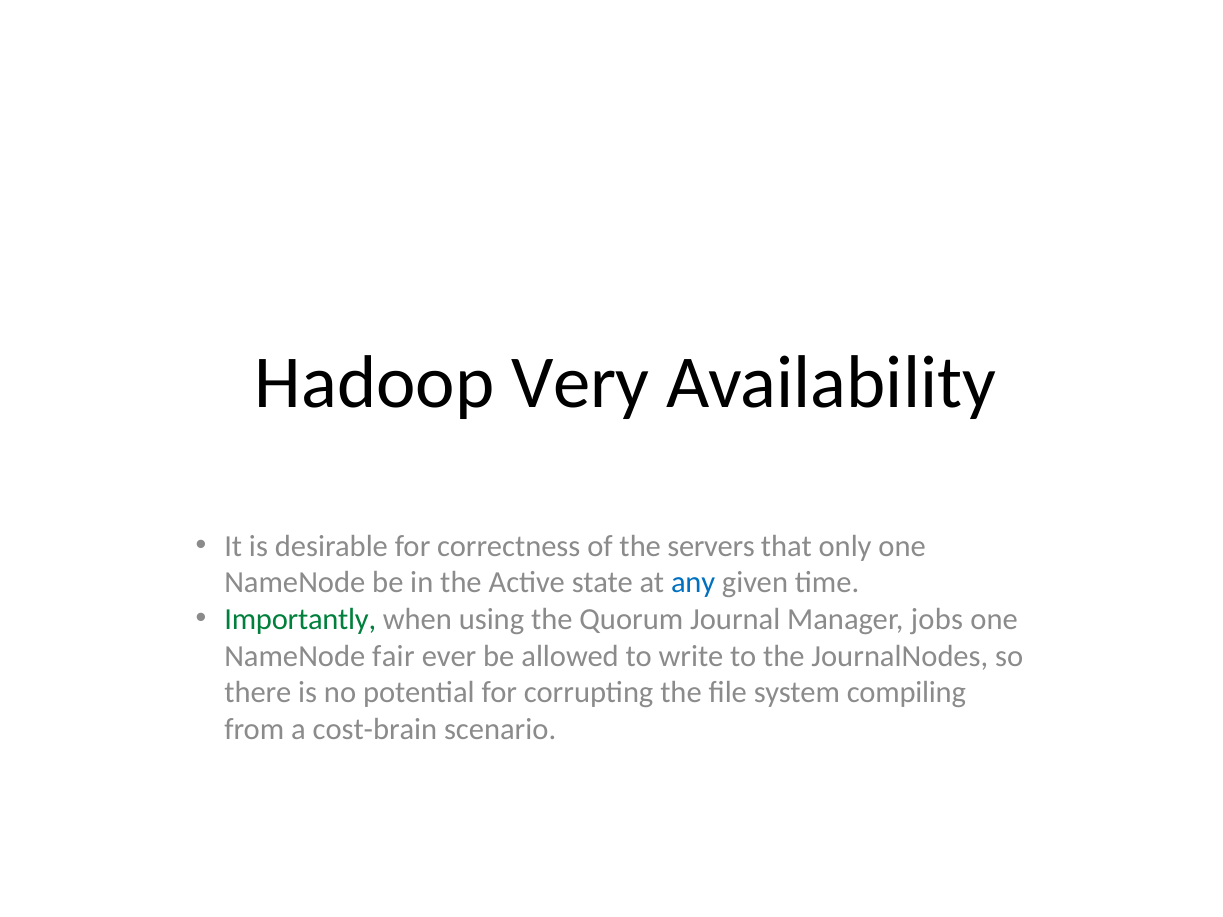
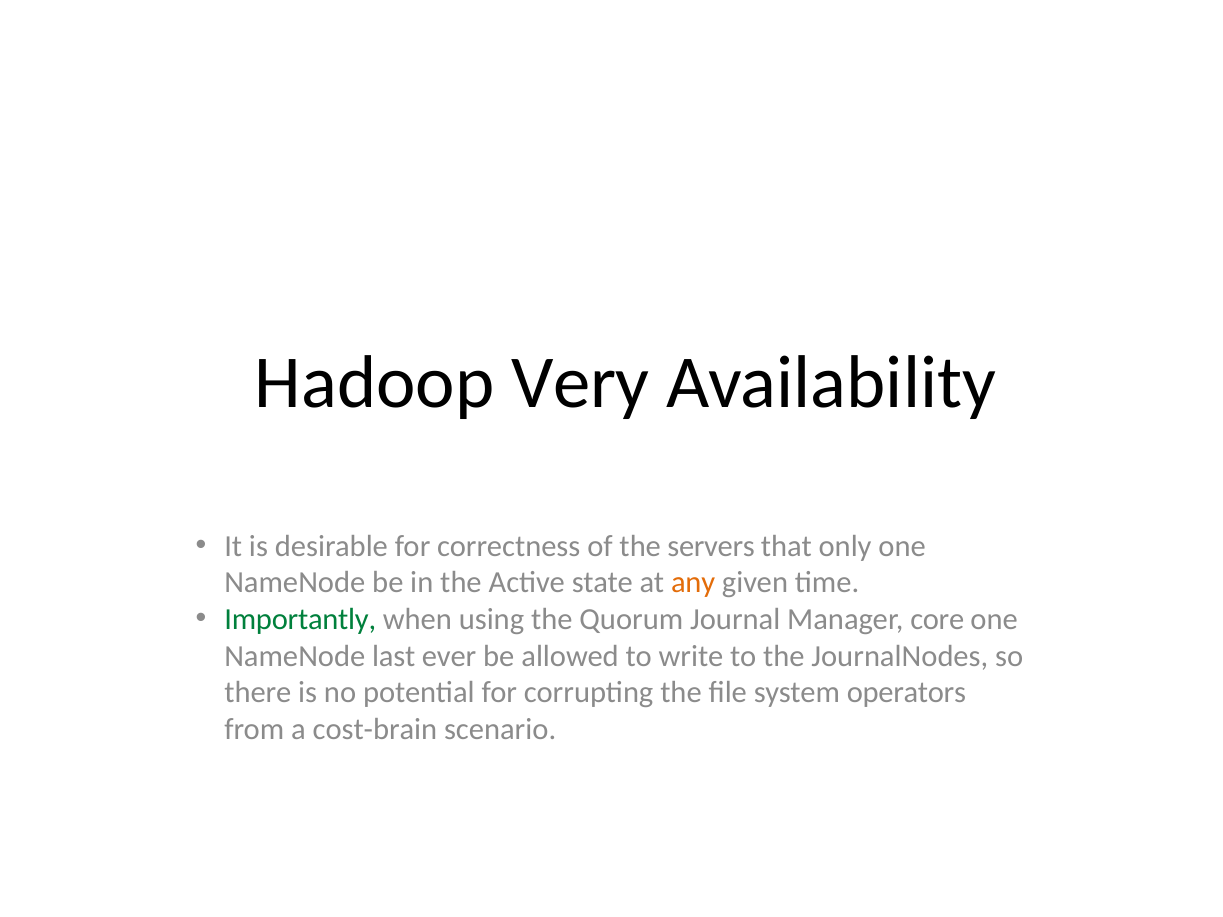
any colour: blue -> orange (693, 583)
jobs: jobs -> core (937, 620)
fair: fair -> last (394, 656)
compiling: compiling -> operators (906, 693)
